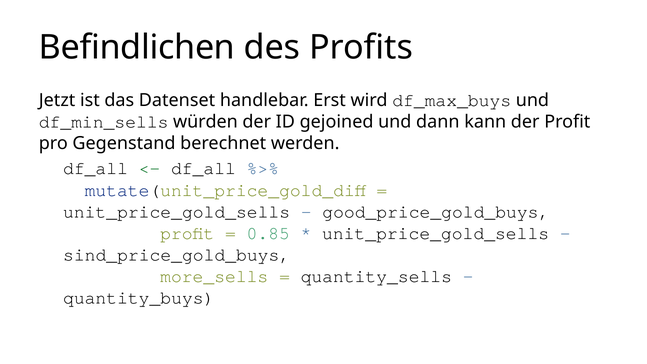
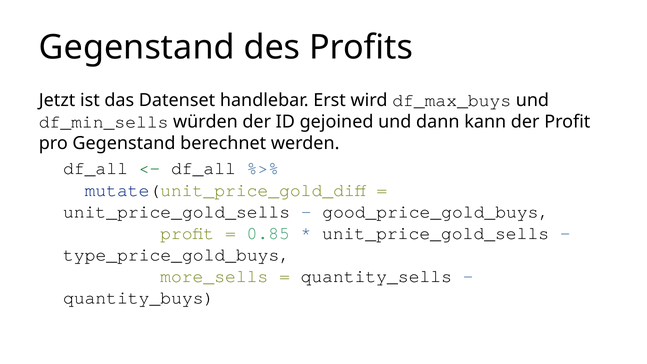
Befindlichen: Befindlichen -> Gegenstand (137, 47)
sind_price_gold_buys: sind_price_gold_buys -> type_price_gold_buys (177, 255)
